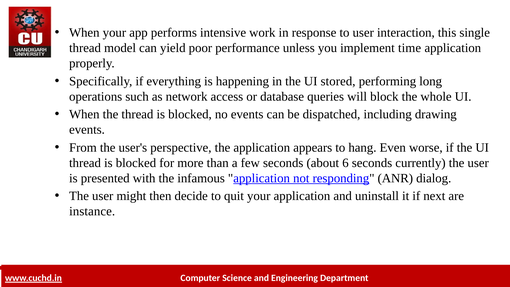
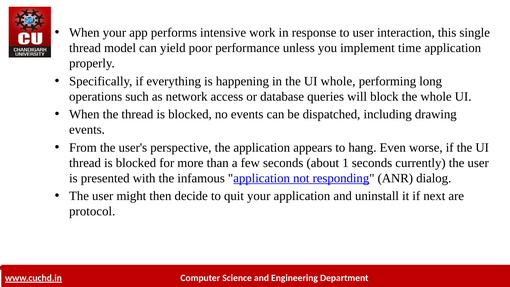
UI stored: stored -> whole (338, 81)
6: 6 -> 1 (345, 163)
instance: instance -> protocol (92, 211)
